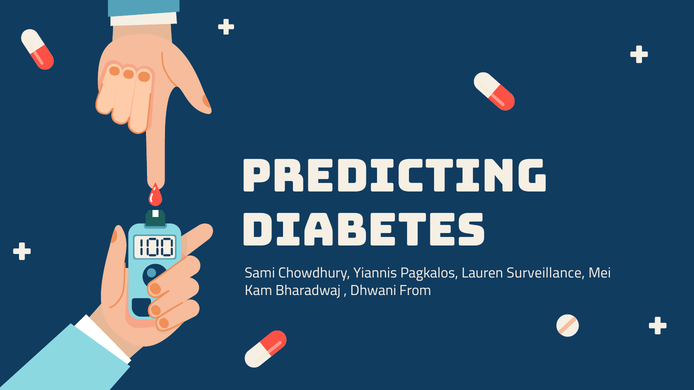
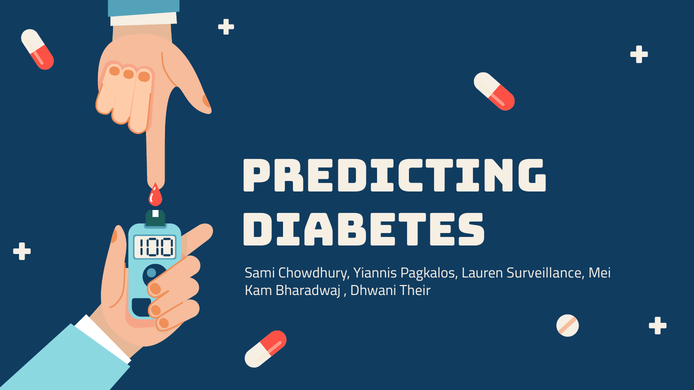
From: From -> Their (415, 291)
